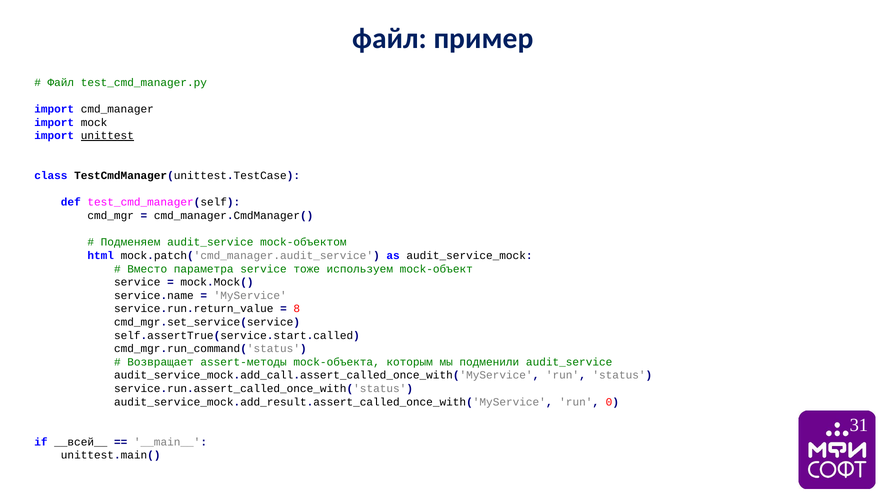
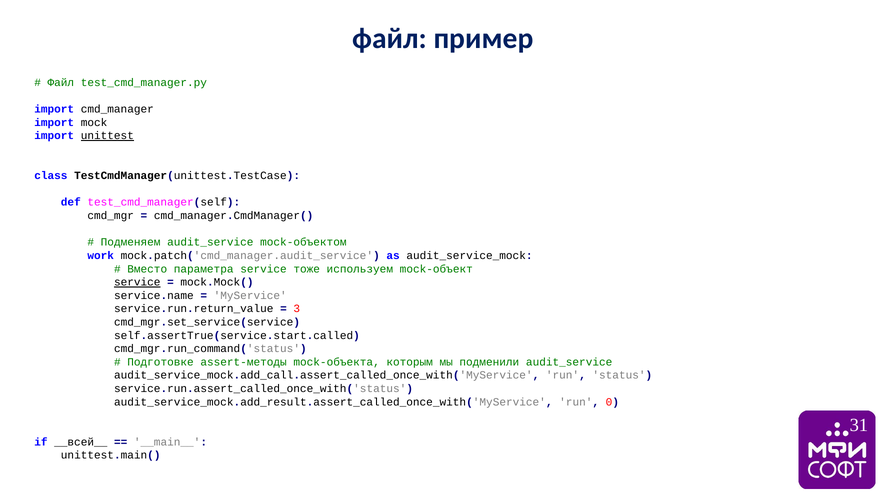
html: html -> work (101, 255)
service underline: none -> present (137, 282)
8: 8 -> 3 (297, 308)
Возвращает: Возвращает -> Подготовке (161, 362)
